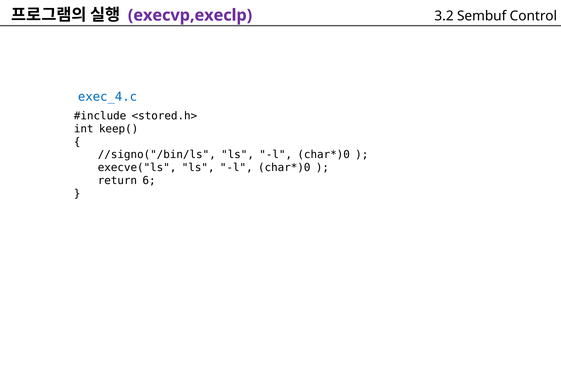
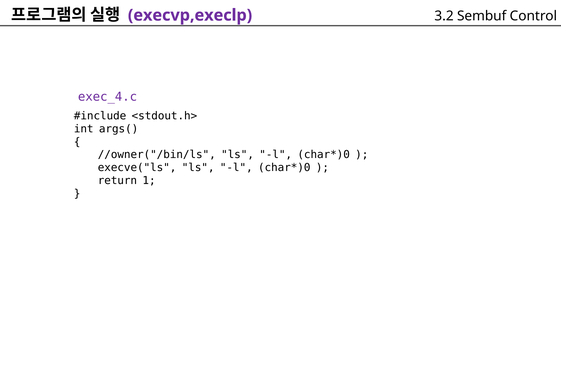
exec_4.c colour: blue -> purple (108, 97)
<stored.h>: <stored.h> -> <stdout.h> (164, 116)
keep(: keep( -> args( (119, 129)
//signo("/bin/ls: //signo("/bin/ls -> //owner("/bin/ls (157, 154)
6: 6 -> 1 (149, 180)
